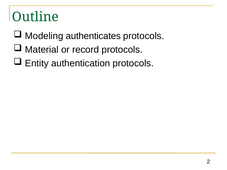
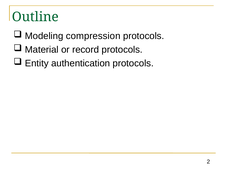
authenticates: authenticates -> compression (93, 36)
